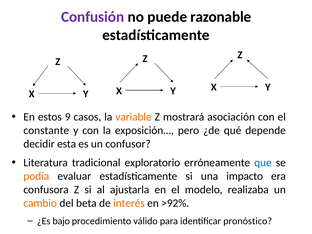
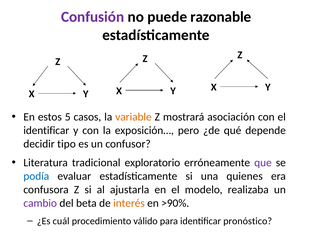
9: 9 -> 5 (68, 117)
constante: constante -> identificar (46, 130)
esta: esta -> tipo (67, 144)
que colour: blue -> purple (263, 163)
podía colour: orange -> blue (36, 176)
impacto: impacto -> quienes (245, 176)
cambio colour: orange -> purple (40, 203)
>92%: >92% -> >90% (175, 203)
bajo: bajo -> cuál (61, 221)
